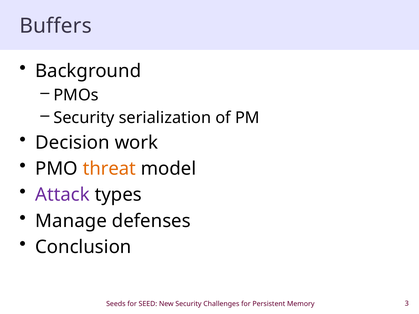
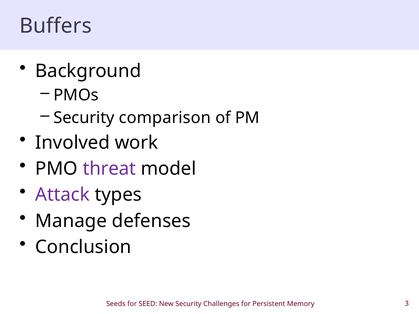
serialization: serialization -> comparison (165, 118)
Decision: Decision -> Involved (73, 143)
threat colour: orange -> purple (109, 169)
